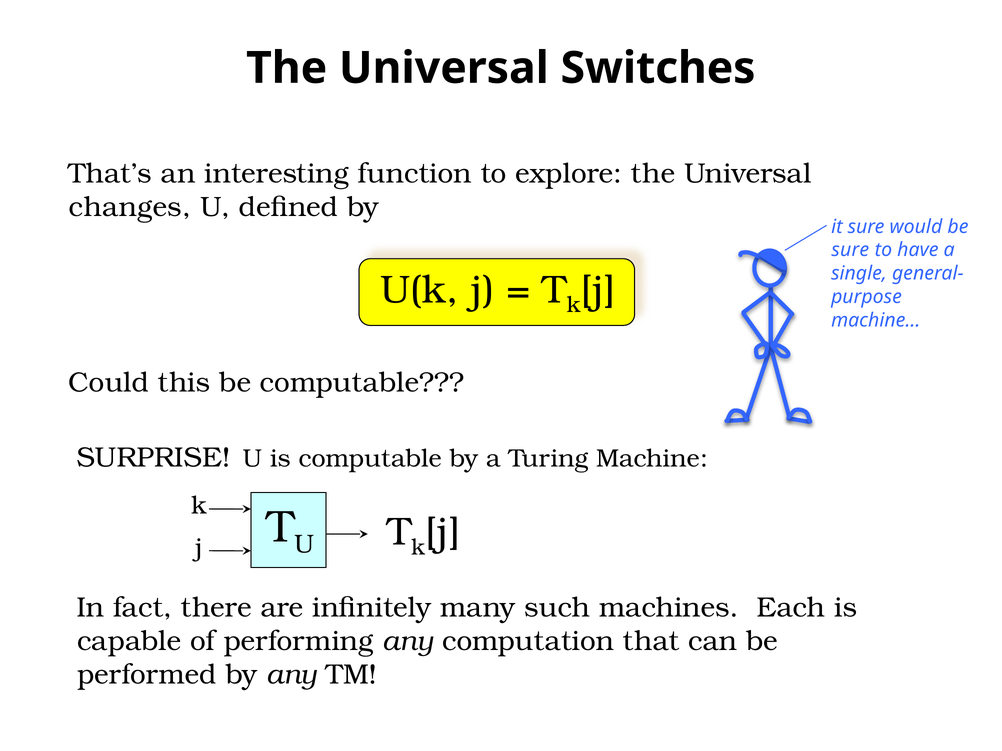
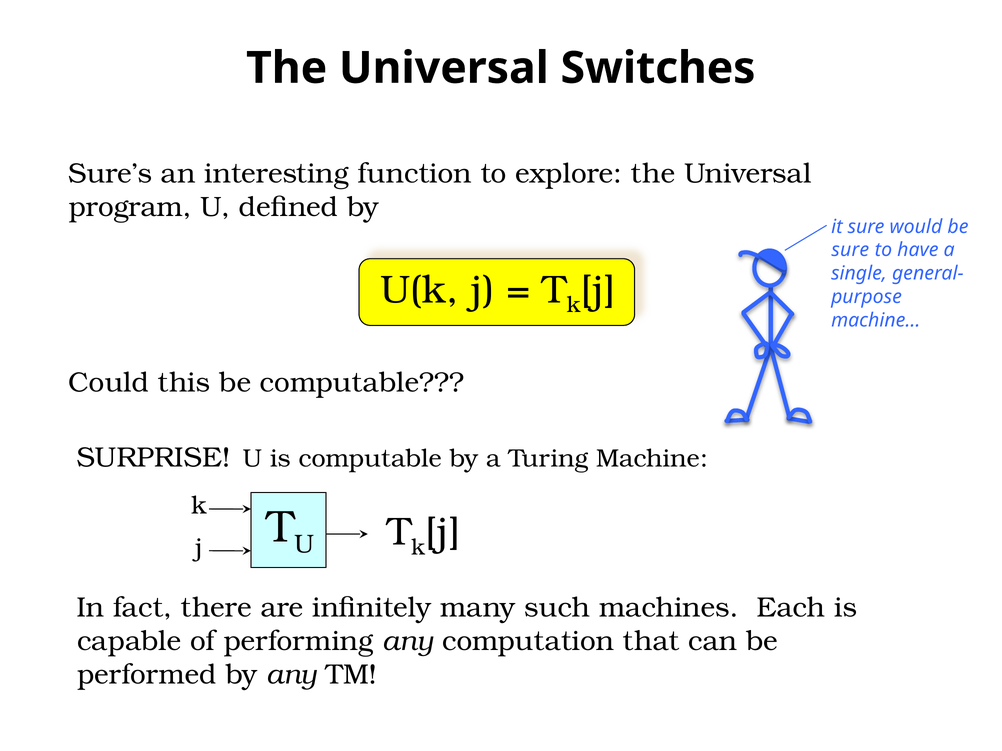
That’s: That’s -> Sure’s (110, 174)
changes: changes -> program (130, 207)
